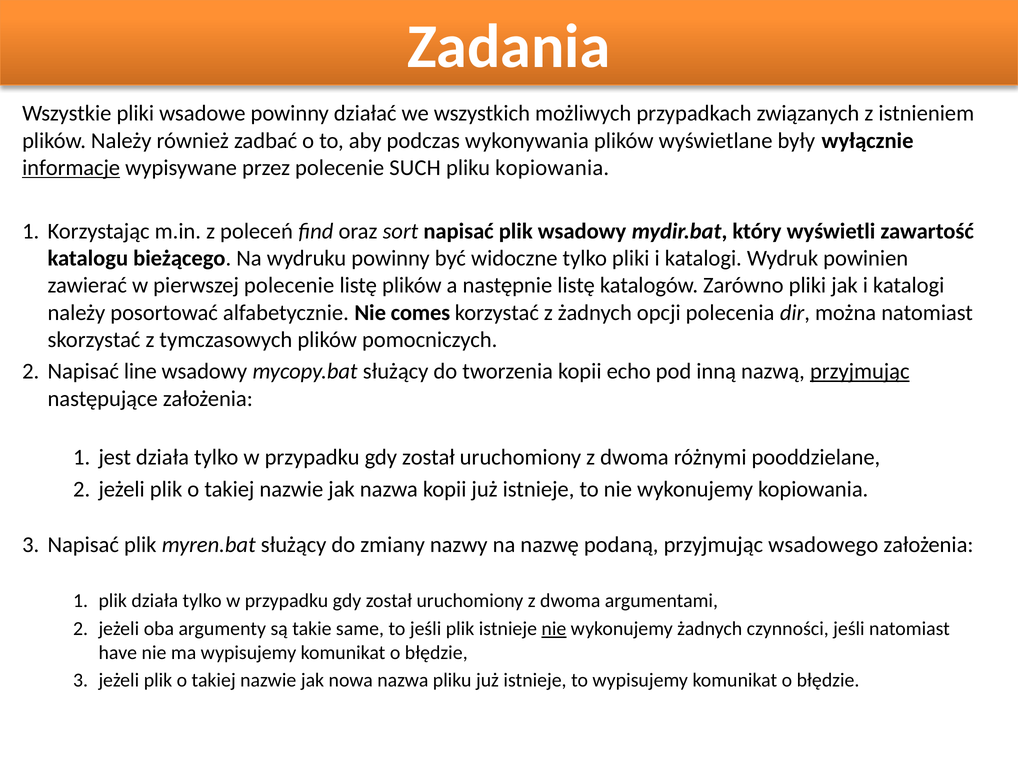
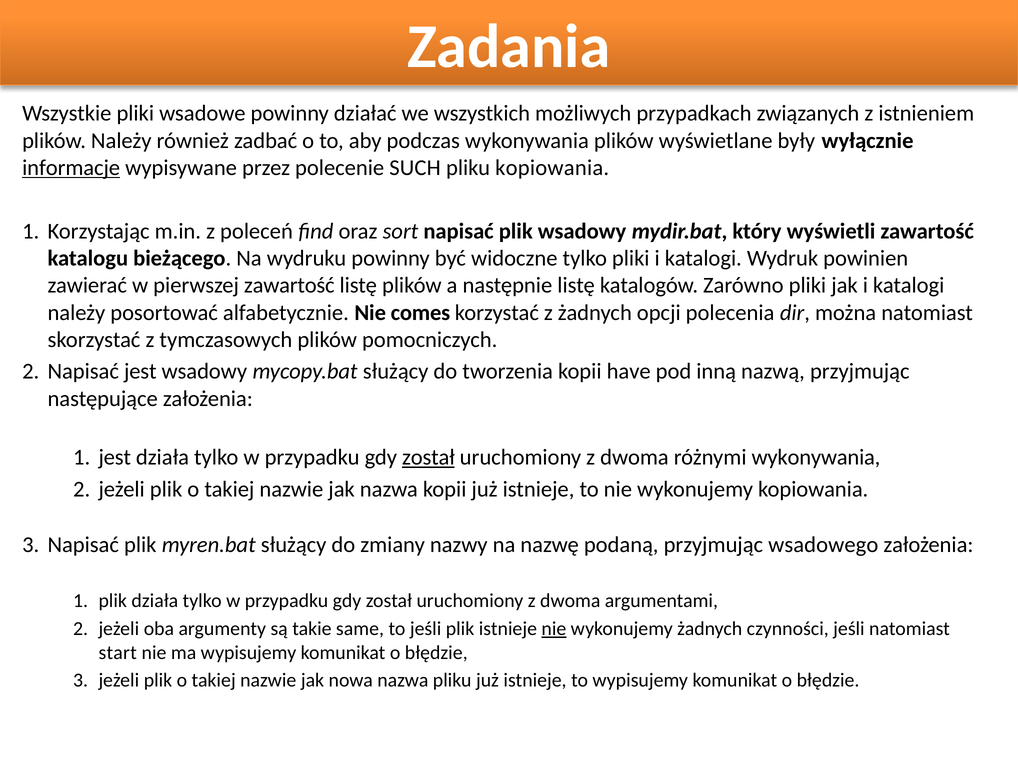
pierwszej polecenie: polecenie -> zawartość (289, 285)
Napisać line: line -> jest (140, 371)
echo: echo -> have (629, 371)
przyjmując underline: present -> none (860, 371)
został underline: none -> present (428, 457)
różnymi pooddzielane: pooddzielane -> wykonywania (816, 457)
have: have -> start (118, 652)
